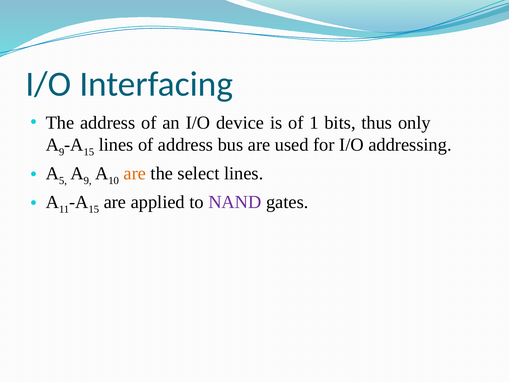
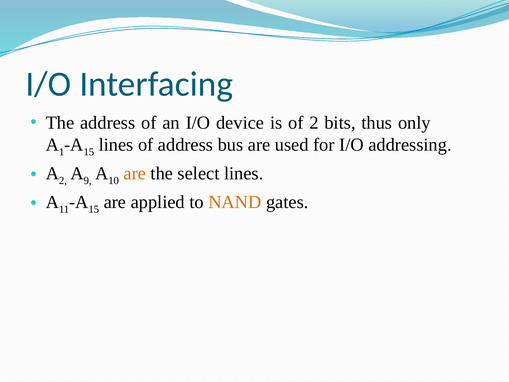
of 1: 1 -> 2 (314, 123)
9: 9 -> 1 (62, 152)
5: 5 -> 2 (63, 180)
NAND colour: purple -> orange (235, 202)
